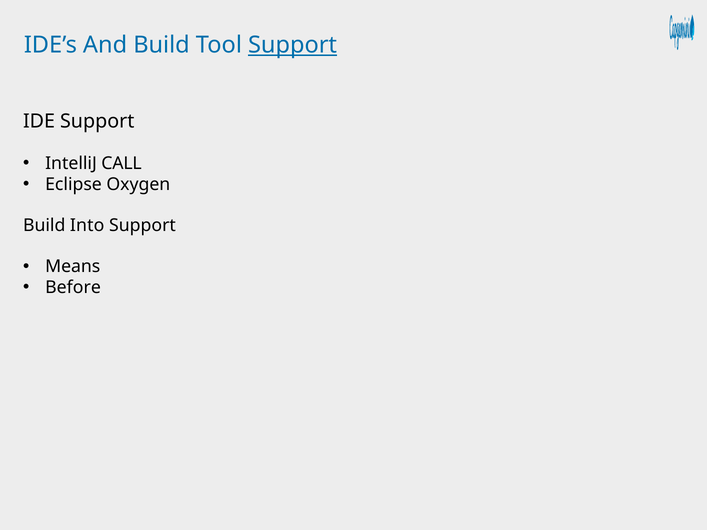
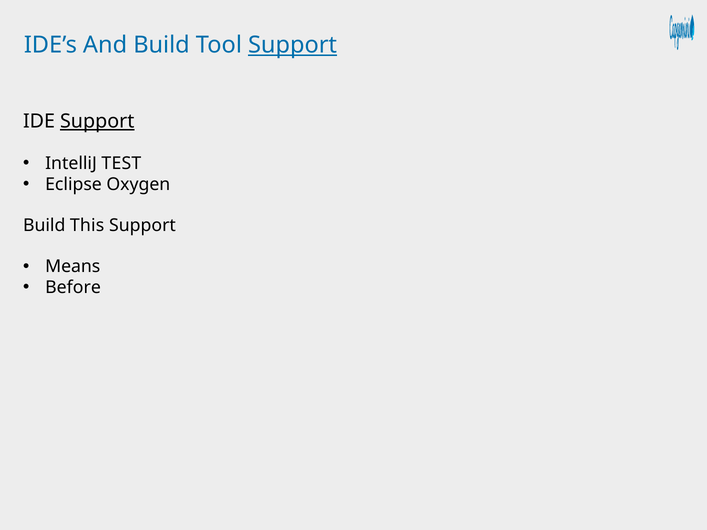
Support underline: none -> present (97, 121)
CALL: CALL -> TEST (121, 164)
Into: Into -> This (87, 226)
